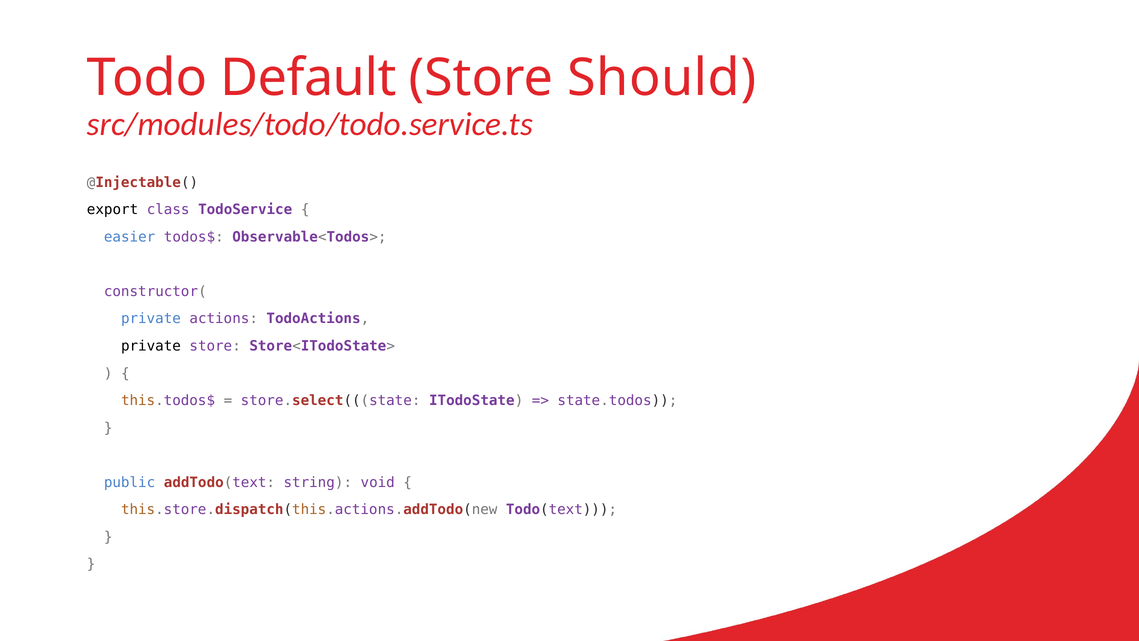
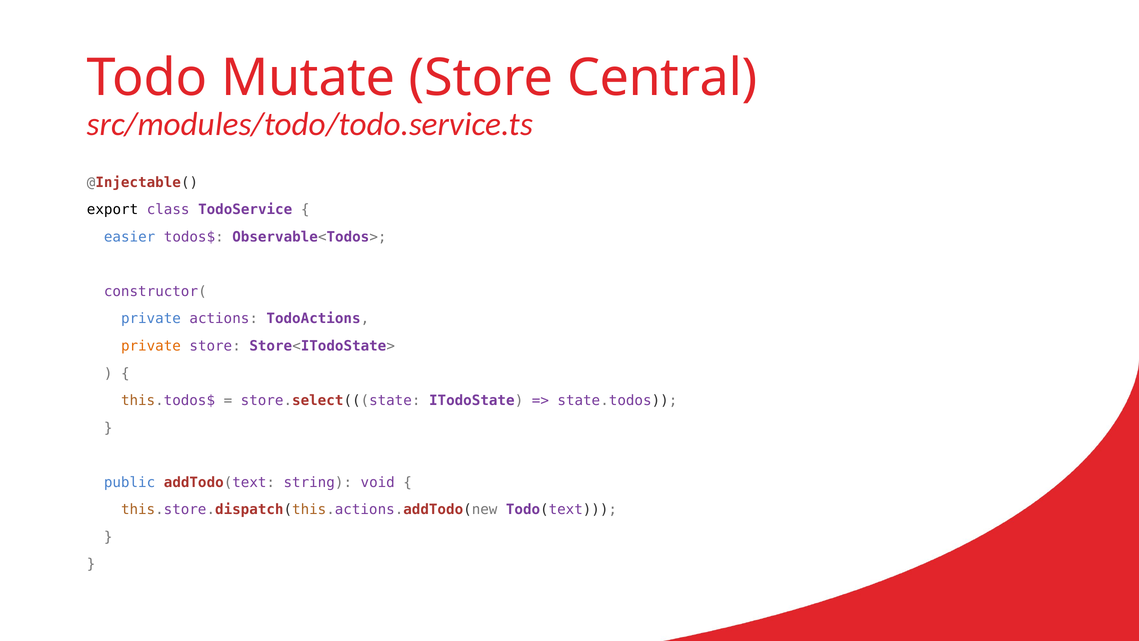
Default: Default -> Mutate (308, 78)
Should: Should -> Central (662, 78)
private colour: black -> orange (151, 346)
